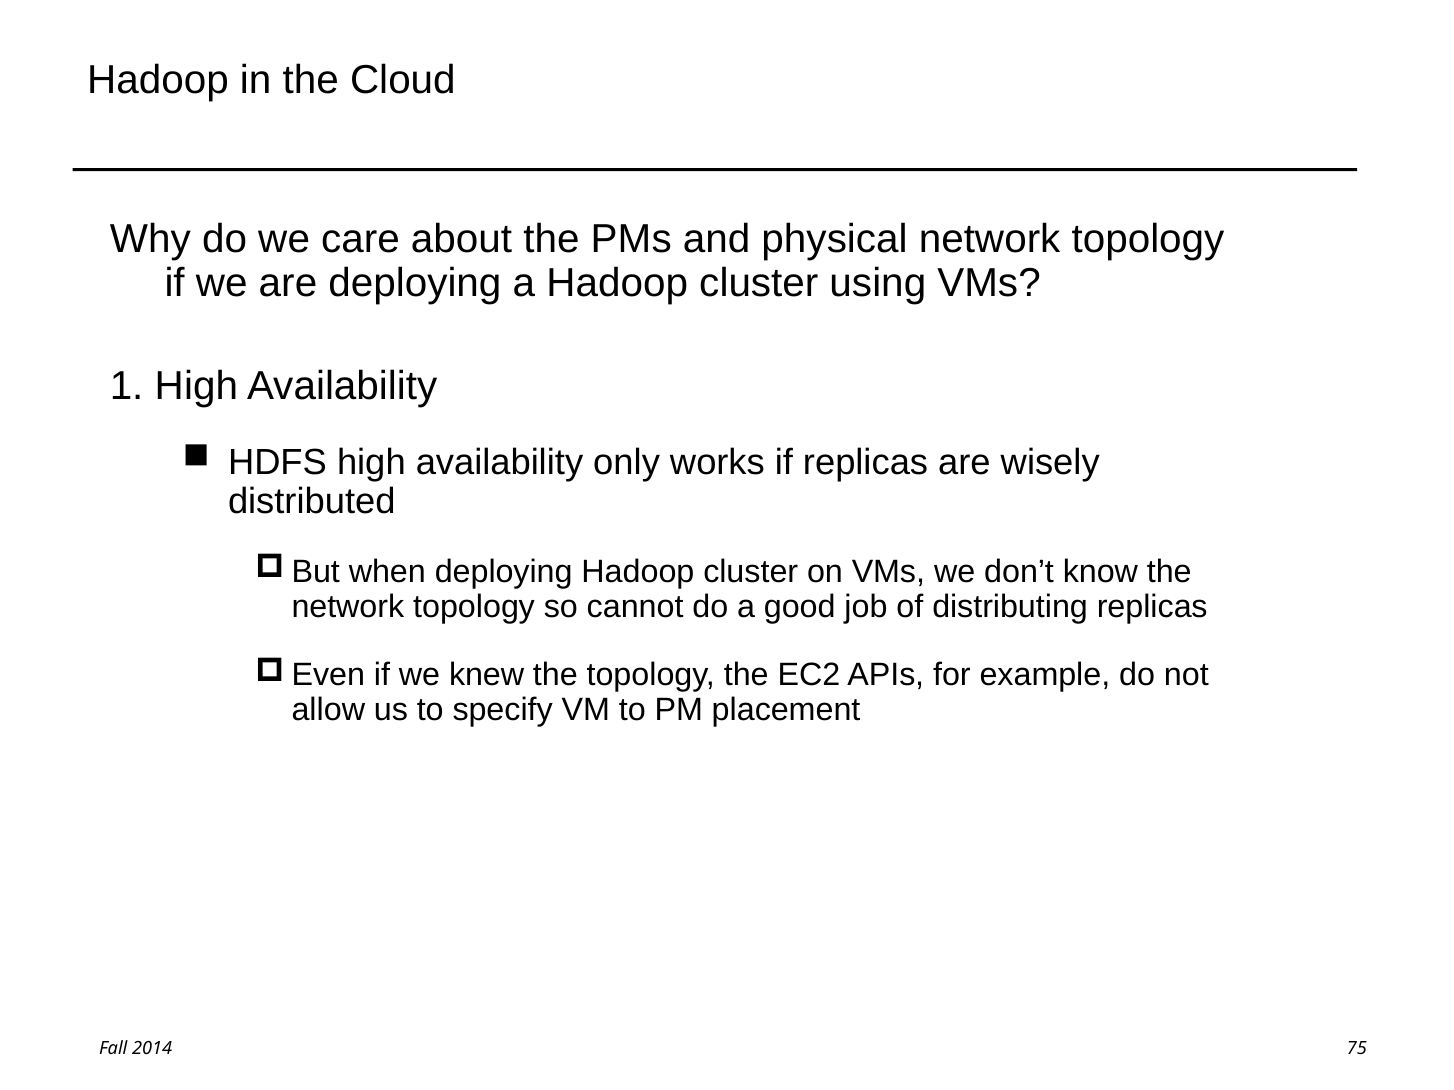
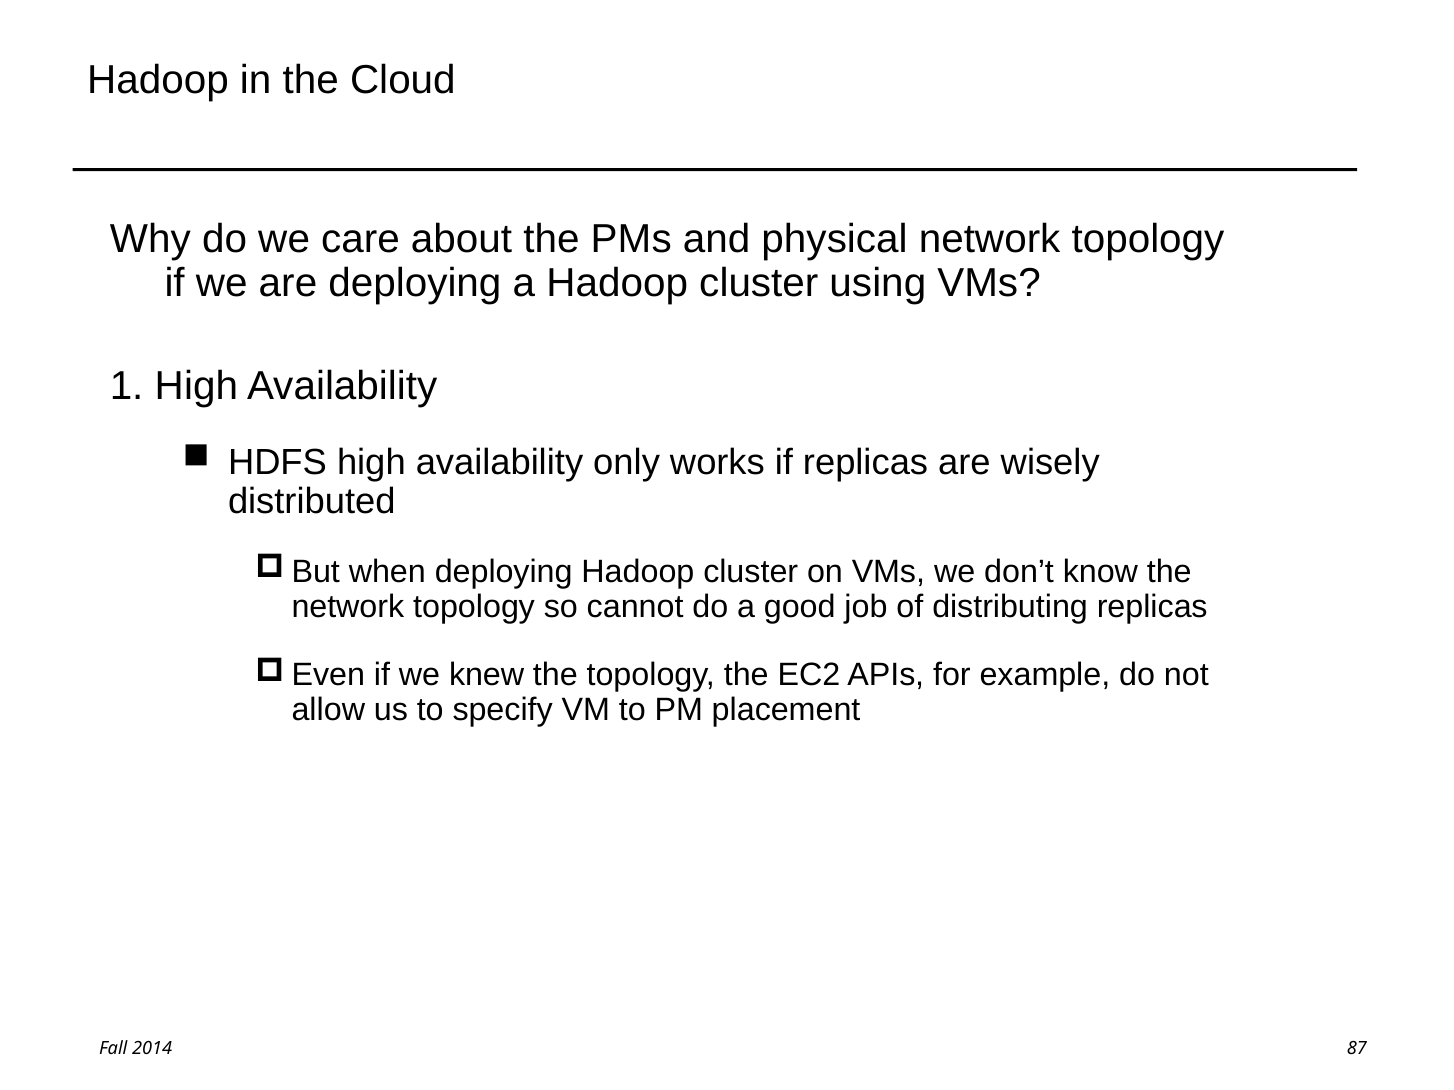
75: 75 -> 87 (1357, 1049)
